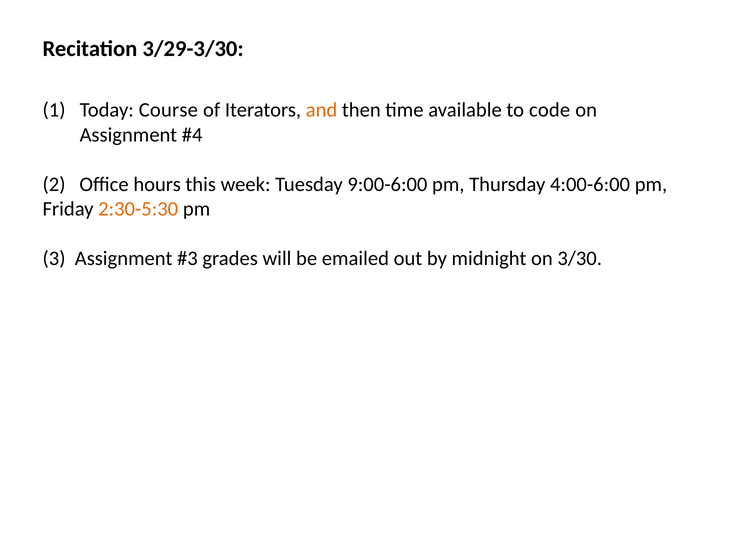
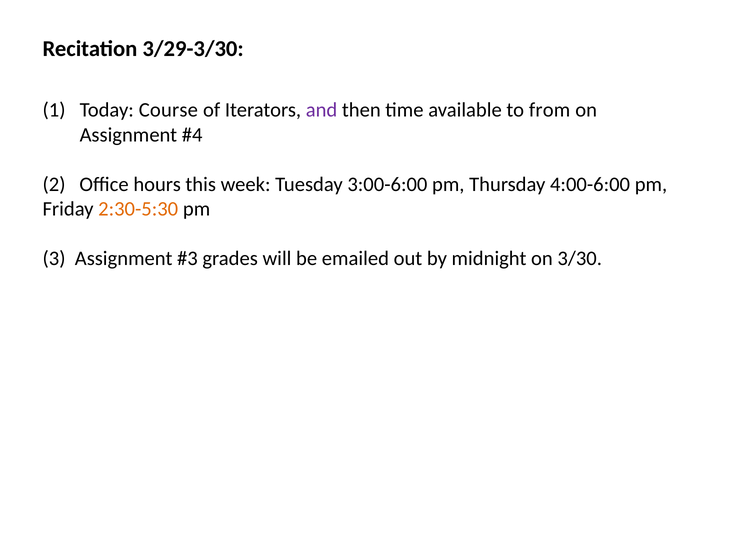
and colour: orange -> purple (322, 110)
code: code -> from (550, 110)
9:00-6:00: 9:00-6:00 -> 3:00-6:00 (387, 184)
